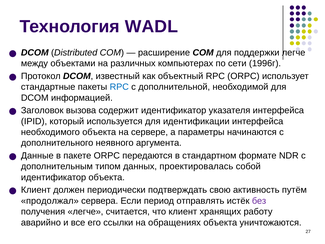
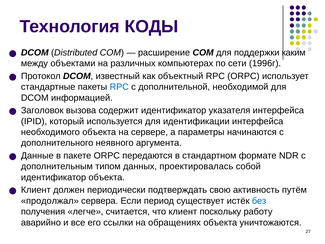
WADL: WADL -> КОДЫ (152, 26)
поддержки легче: легче -> каким (294, 53)
отправлять: отправлять -> существует (200, 201)
без colour: purple -> blue (259, 201)
хранящих: хранящих -> поскольку (220, 211)
